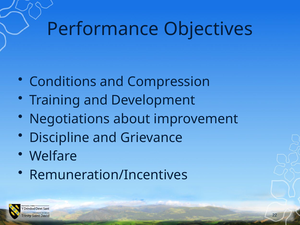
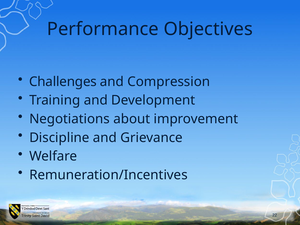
Conditions: Conditions -> Challenges (63, 82)
